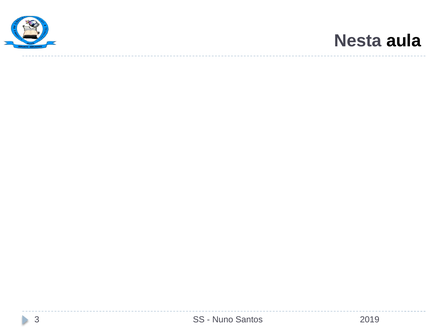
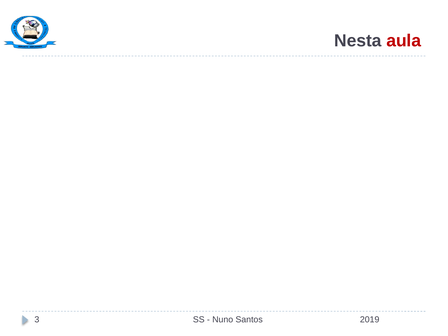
aula colour: black -> red (404, 41)
